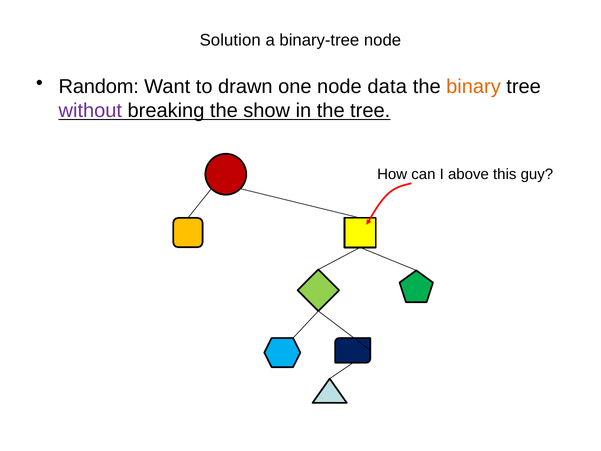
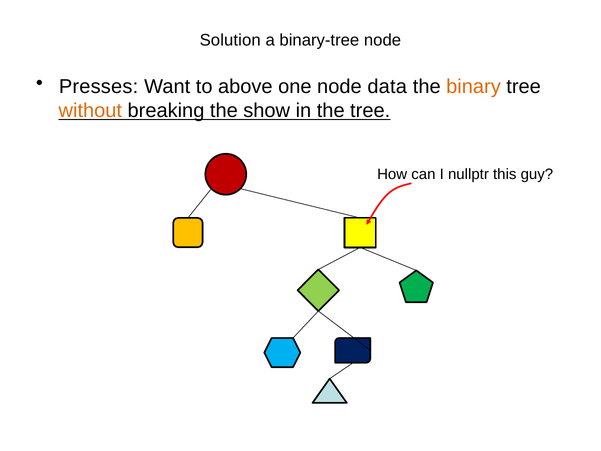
Random: Random -> Presses (99, 87)
drawn: drawn -> above (245, 87)
without colour: purple -> orange (90, 111)
above: above -> nullptr (468, 174)
